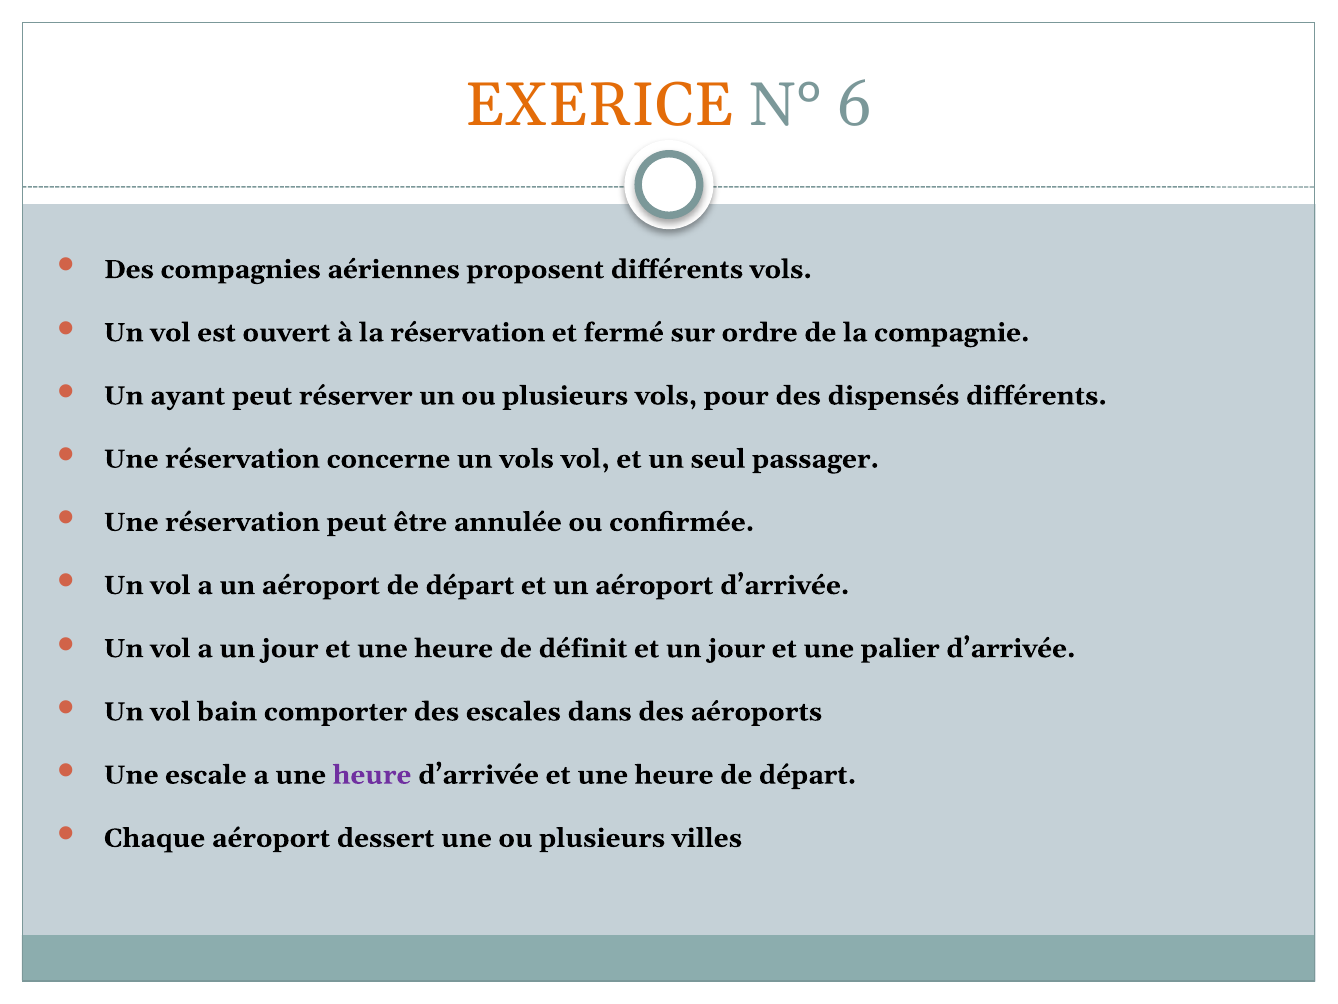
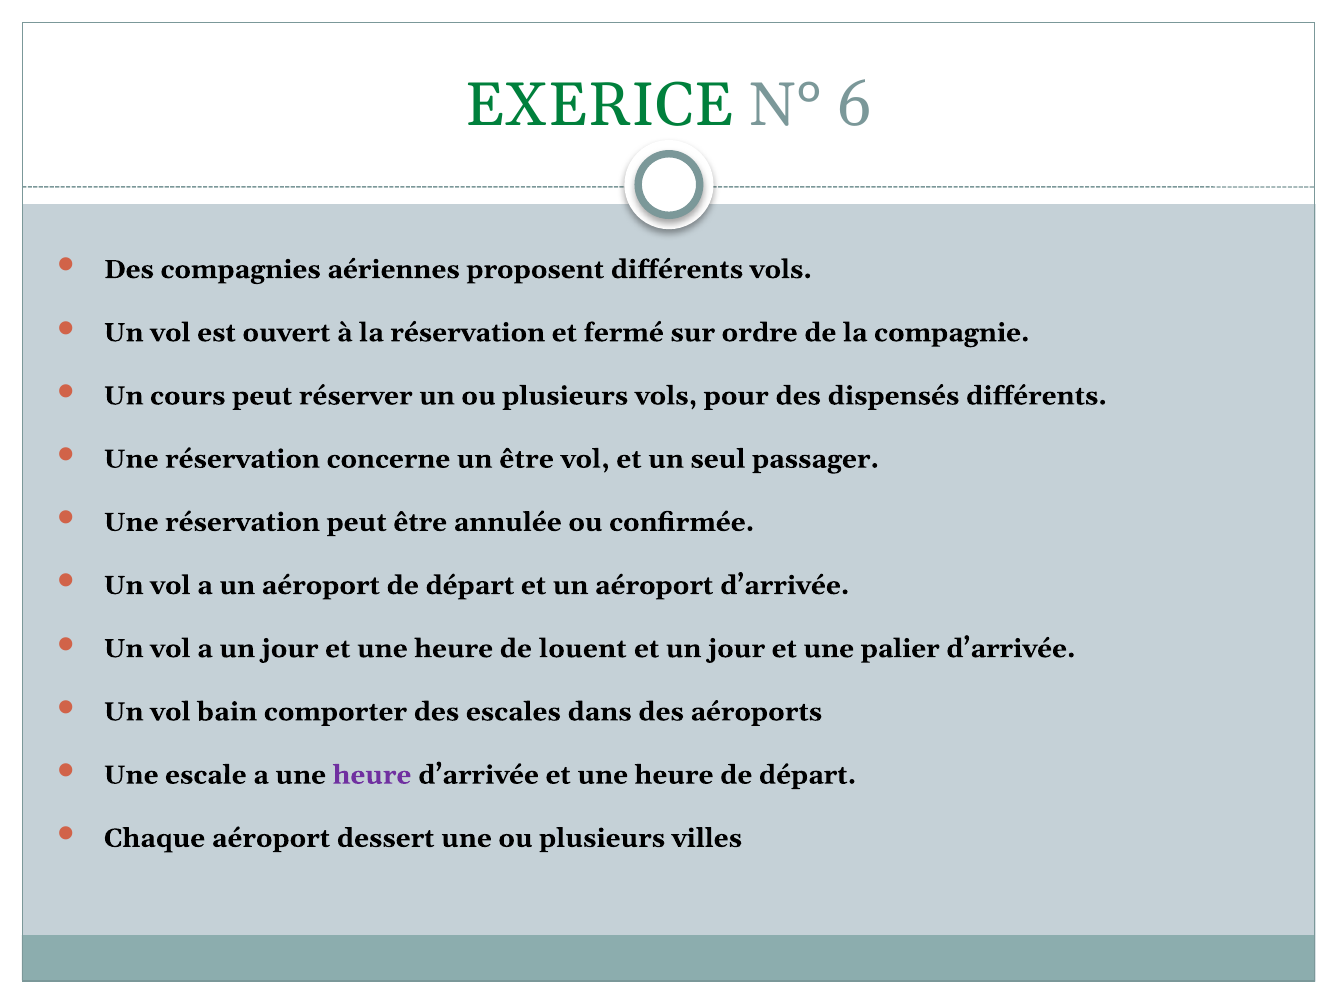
EXERICE colour: orange -> green (600, 105)
ayant: ayant -> cours (188, 396)
un vols: vols -> être (527, 459)
définit: définit -> louent (583, 648)
